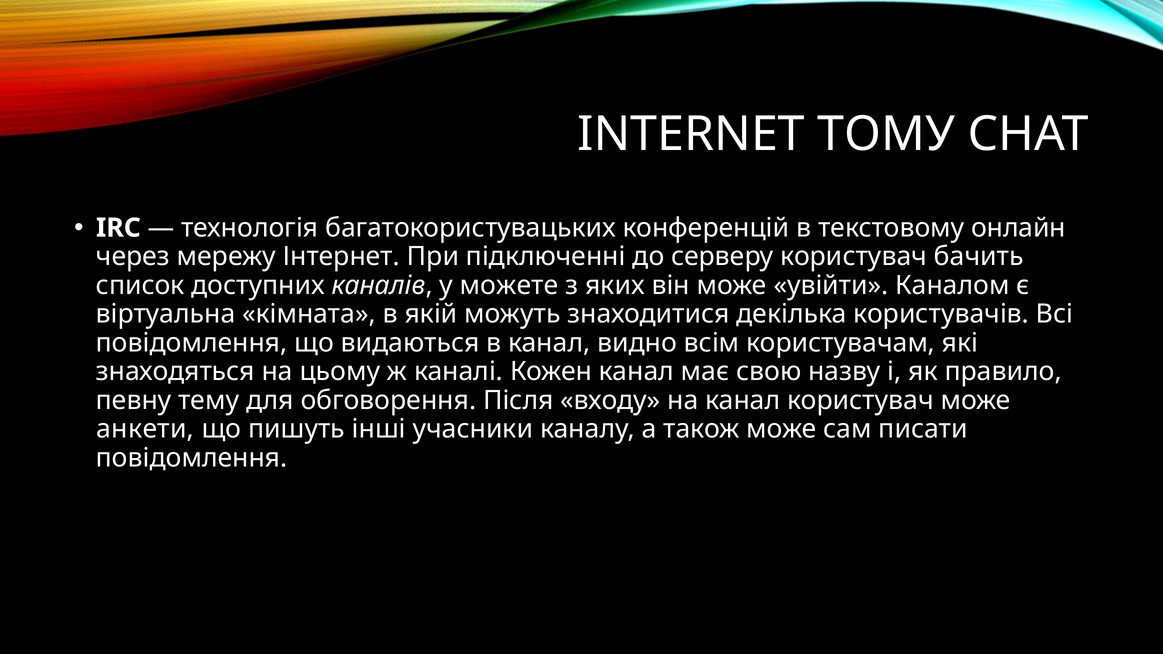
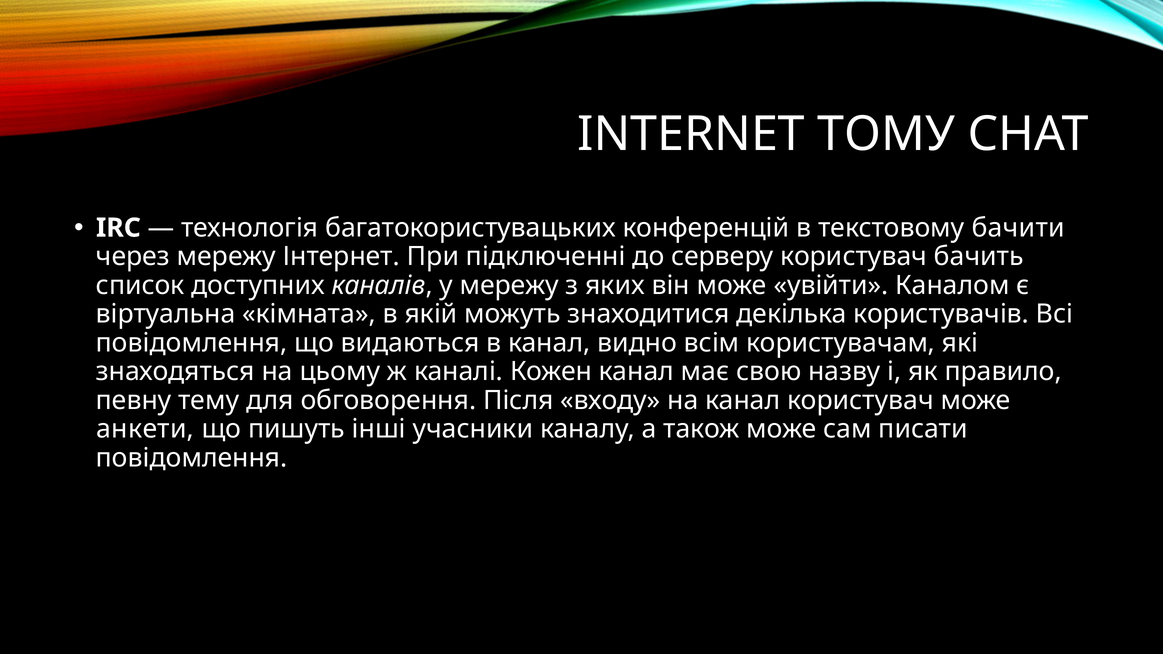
онлайн: онлайн -> бачити (1018, 228)
у можете: можете -> мережу (509, 285)
